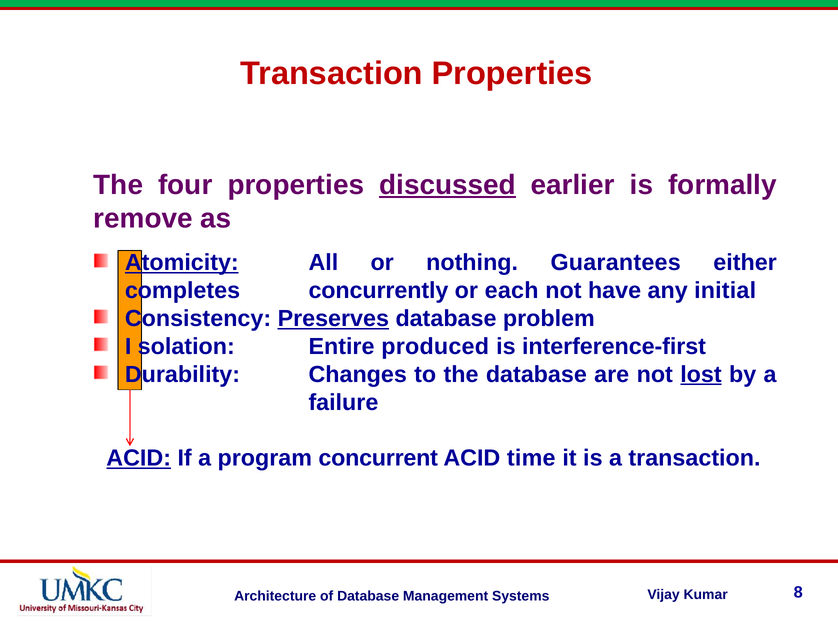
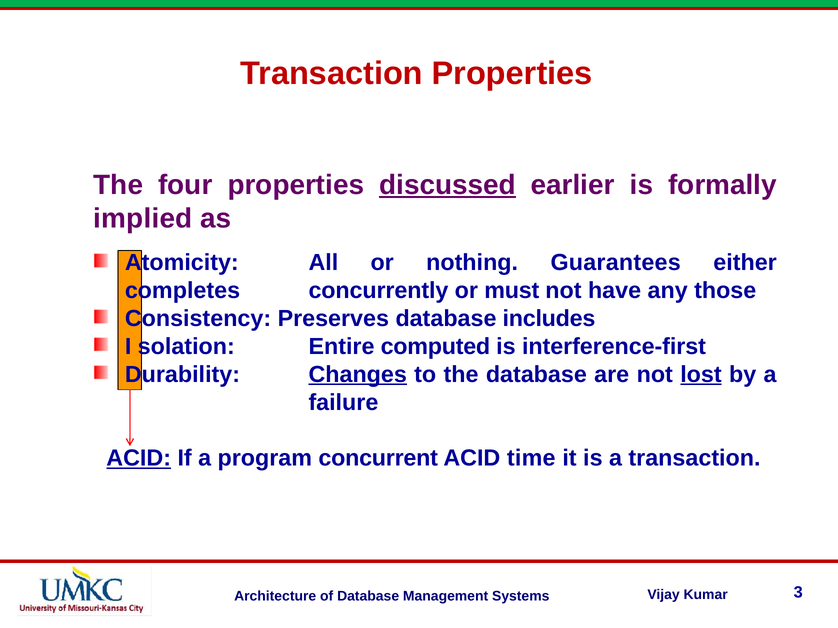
remove: remove -> implied (143, 219)
Atomicity underline: present -> none (182, 263)
each: each -> must (512, 291)
initial: initial -> those (725, 291)
Preserves underline: present -> none (333, 319)
problem: problem -> includes (549, 319)
produced: produced -> computed (435, 347)
Changes underline: none -> present (358, 375)
8: 8 -> 3 (798, 593)
